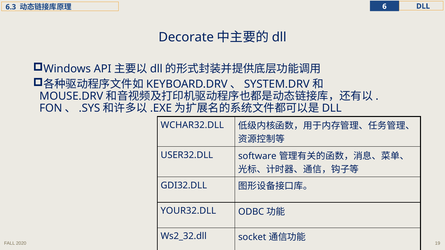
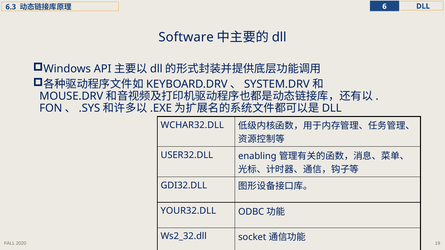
Decorate: Decorate -> Software (186, 37)
software: software -> enabling (257, 156)
